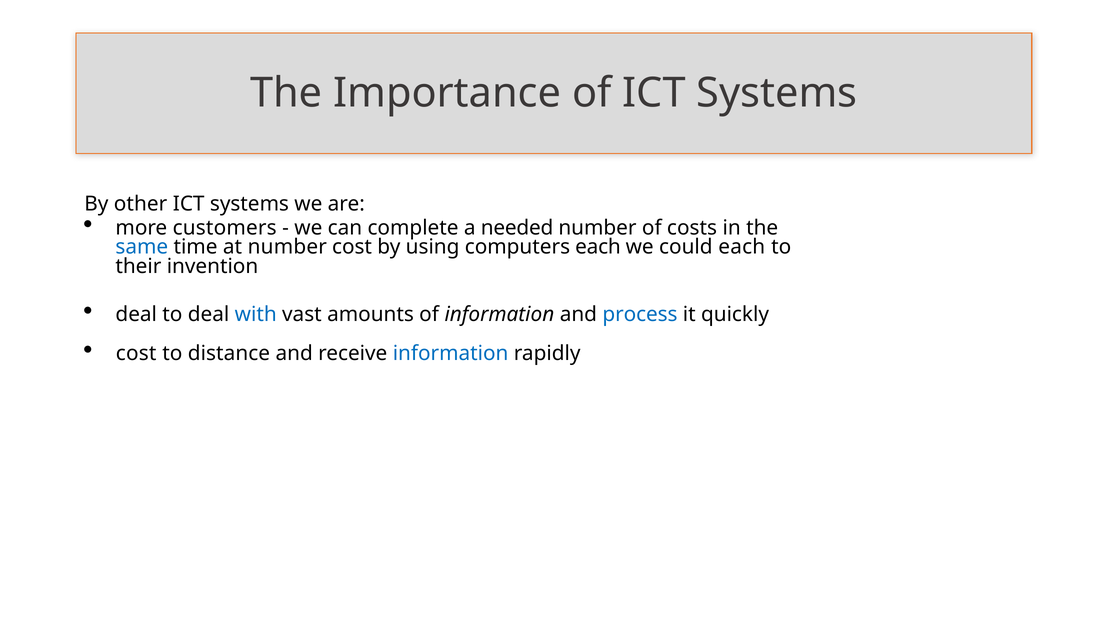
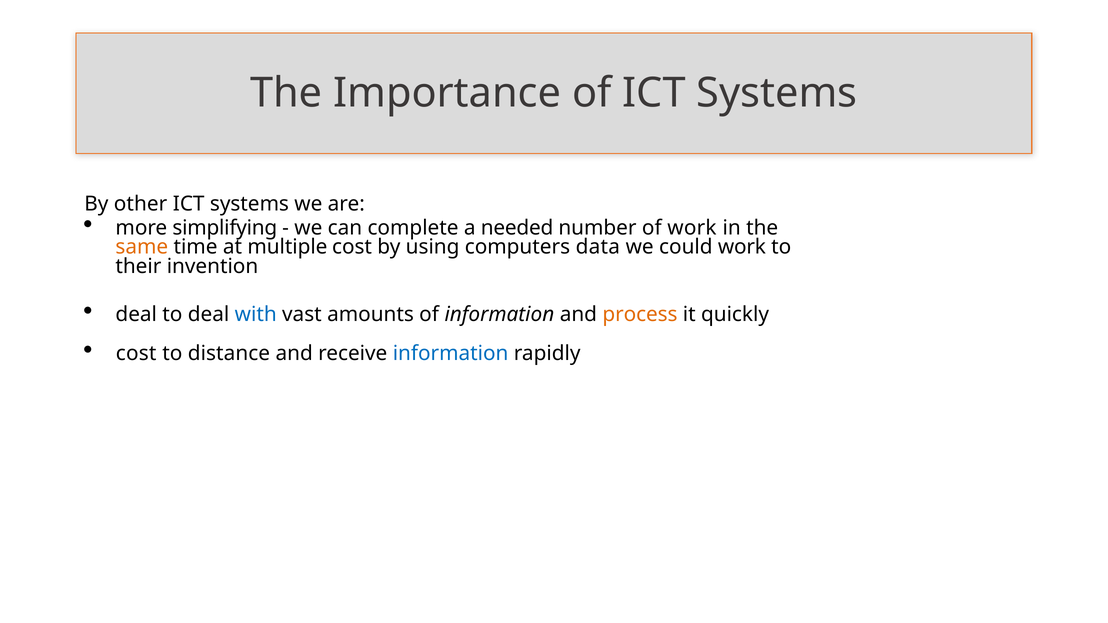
customers: customers -> simplifying (225, 228)
of costs: costs -> work (692, 228)
same colour: blue -> orange (142, 247)
at number: number -> multiple (287, 247)
computers each: each -> data (598, 247)
could each: each -> work (742, 247)
process colour: blue -> orange (640, 315)
